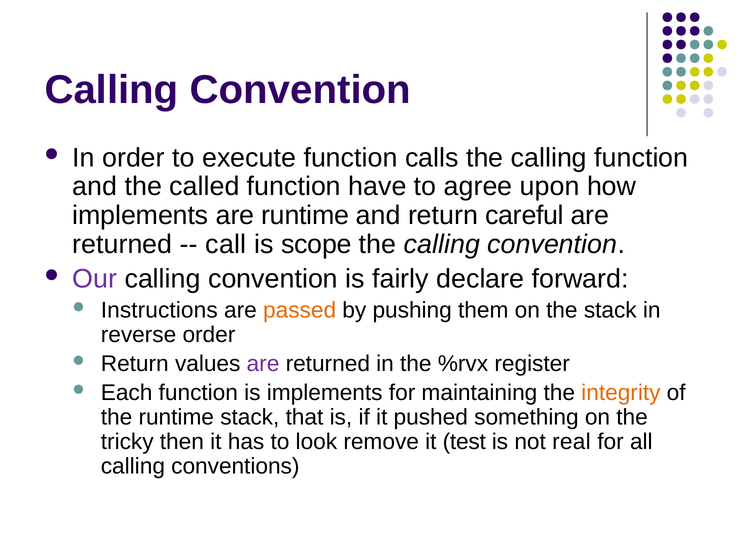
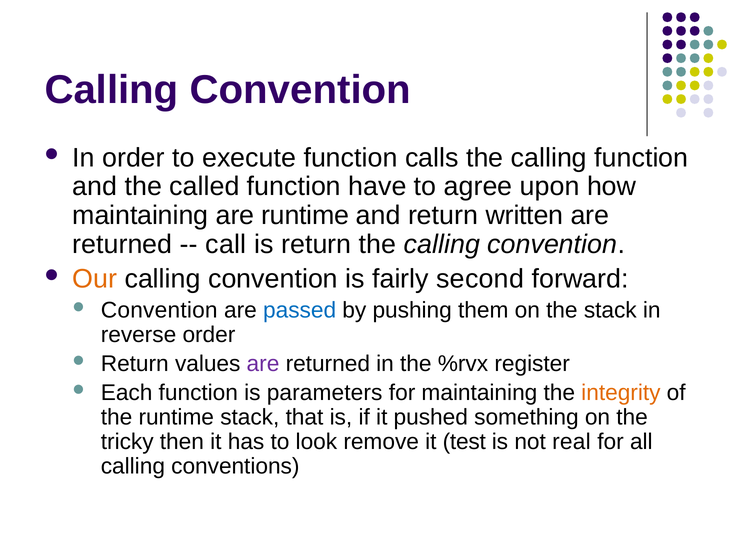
implements: implements -> maintaining (140, 216)
careful: careful -> written (524, 216)
is scope: scope -> return (316, 245)
Our colour: purple -> orange (95, 279)
declare: declare -> second (480, 279)
Instructions: Instructions -> Convention (159, 310)
passed colour: orange -> blue (300, 310)
is implements: implements -> parameters (325, 393)
